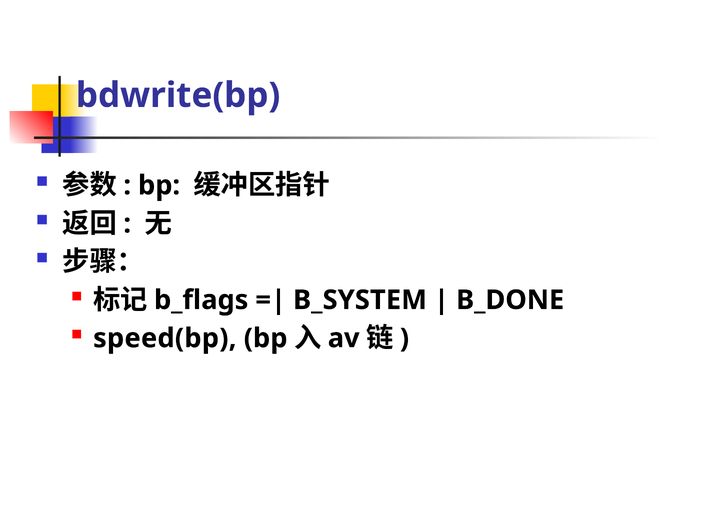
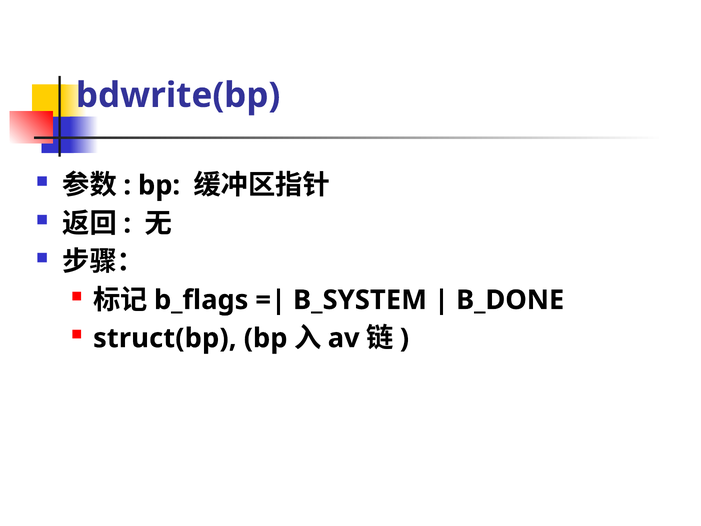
speed(bp: speed(bp -> struct(bp (165, 338)
